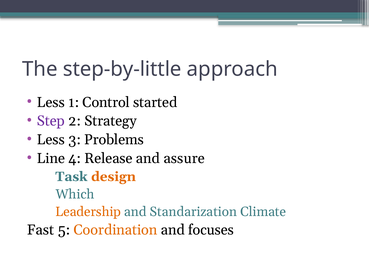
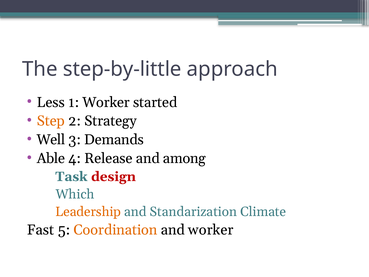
1 Control: Control -> Worker (106, 102)
Step colour: purple -> orange (51, 121)
Less: Less -> Well (51, 140)
Problems: Problems -> Demands (114, 140)
Line: Line -> Able (51, 158)
assure: assure -> among (184, 158)
design colour: orange -> red (113, 176)
and focuses: focuses -> worker (211, 230)
